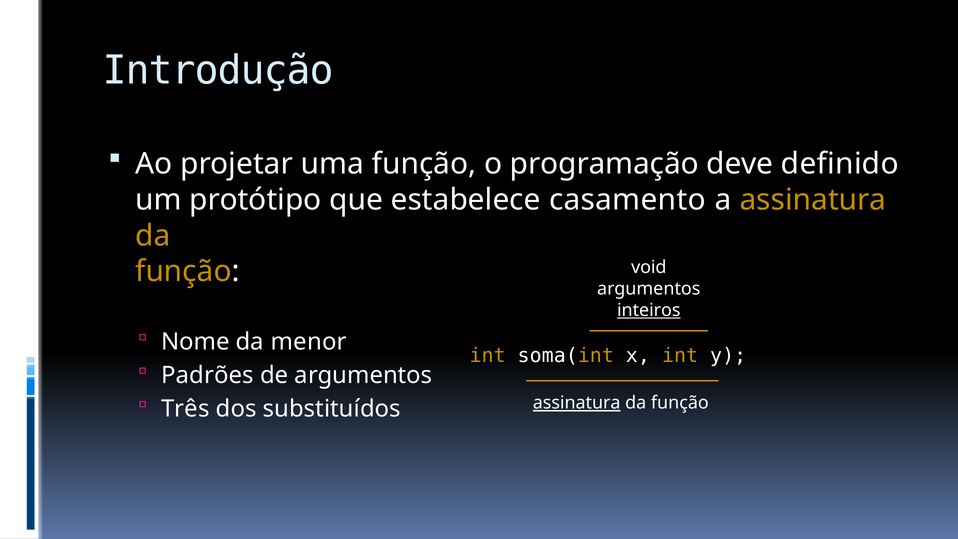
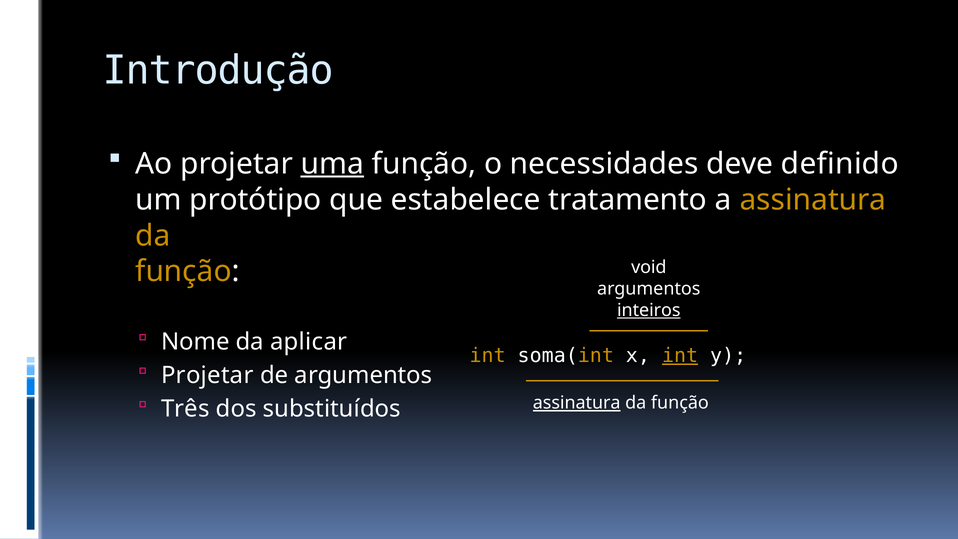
uma underline: none -> present (332, 164)
programação: programação -> necessidades (604, 164)
casamento: casamento -> tratamento (628, 200)
menor: menor -> aplicar (309, 342)
int underline: none -> present (680, 356)
Padrões: Padrões -> Projetar (207, 375)
